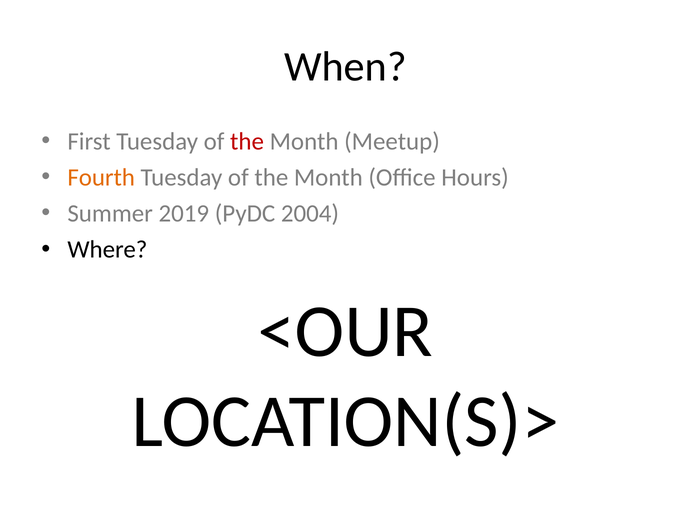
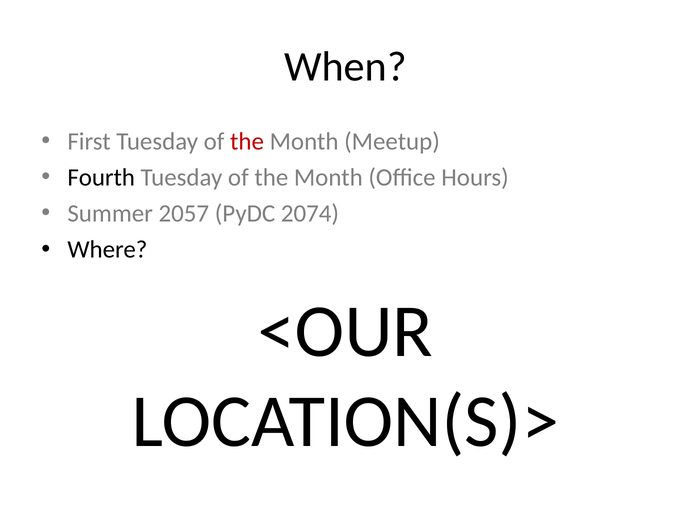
Fourth colour: orange -> black (101, 177)
2019: 2019 -> 2057 (184, 213)
2004: 2004 -> 2074 (310, 213)
